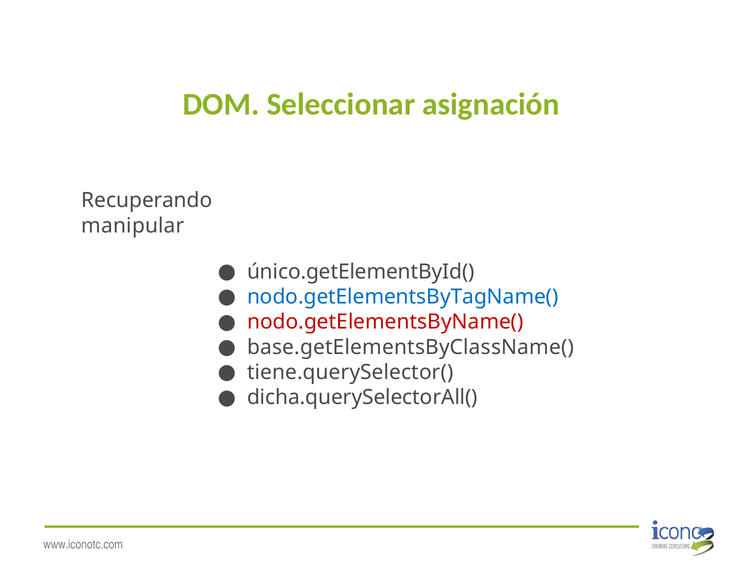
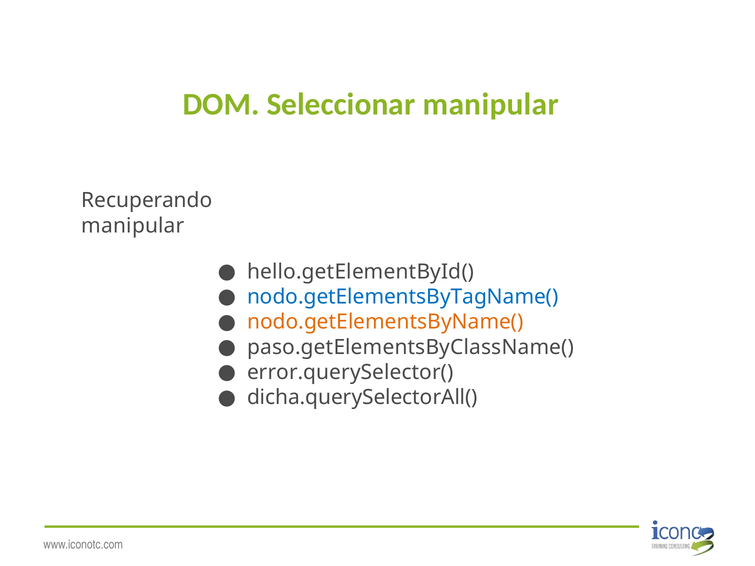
Seleccionar asignación: asignación -> manipular (491, 104)
único.getElementById(: único.getElementById( -> hello.getElementById( (361, 272)
nodo.getElementsByName( colour: red -> orange (385, 322)
base.getElementsByClassName(: base.getElementsByClassName( -> paso.getElementsByClassName( (411, 347)
tiene.querySelector(: tiene.querySelector( -> error.querySelector( (350, 372)
